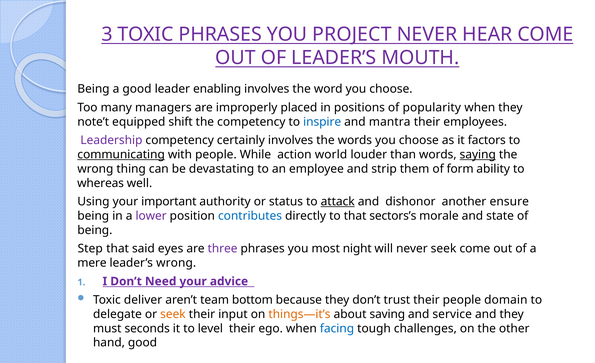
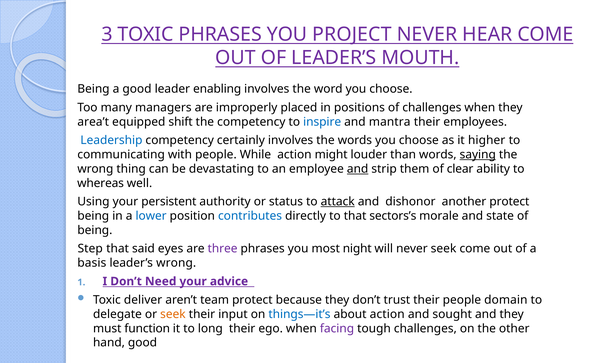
of popularity: popularity -> challenges (432, 108)
note’t: note’t -> area’t (93, 122)
Leadership colour: purple -> blue (111, 140)
factors: factors -> higher (487, 140)
communicating underline: present -> none (121, 155)
world: world -> might (331, 155)
and underline: none -> present (358, 169)
form: form -> clear (460, 169)
important: important -> persistent (169, 202)
another ensure: ensure -> protect (509, 202)
lower colour: purple -> blue (151, 216)
mere: mere -> basis (92, 263)
team bottom: bottom -> protect (252, 300)
things—it’s colour: orange -> blue (299, 314)
about saving: saving -> action (387, 314)
service: service -> sought (452, 314)
seconds: seconds -> function (147, 328)
level: level -> long (210, 328)
facing colour: blue -> purple (337, 328)
